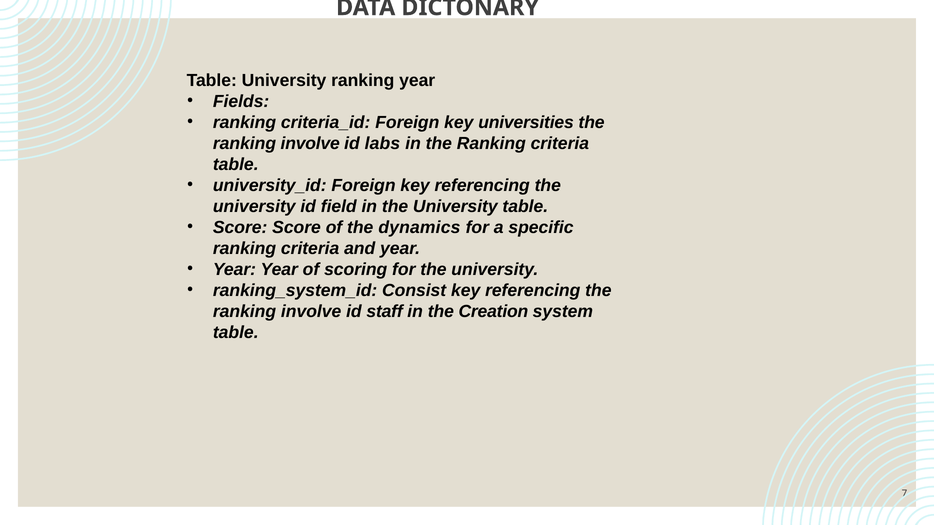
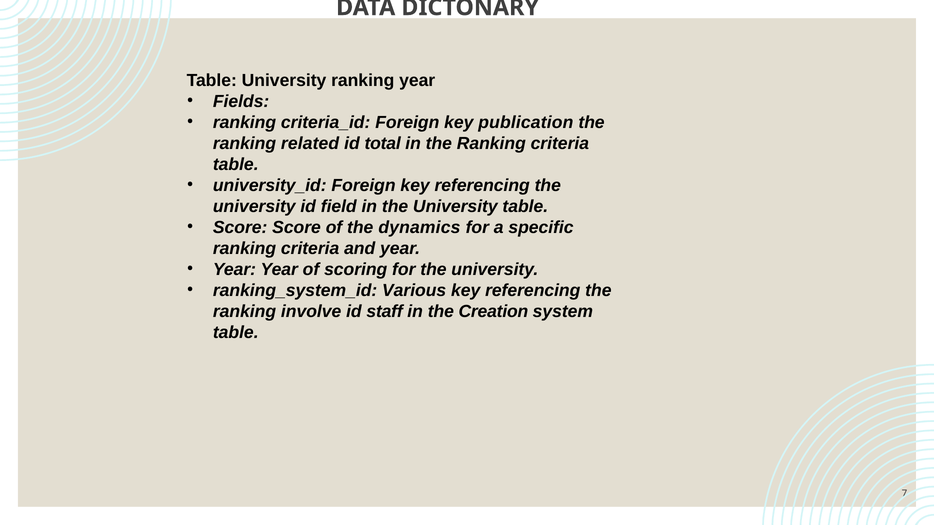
universities: universities -> publication (526, 123)
involve: involve -> related (310, 144)
labs: labs -> total (383, 144)
Consist: Consist -> Various (414, 291)
